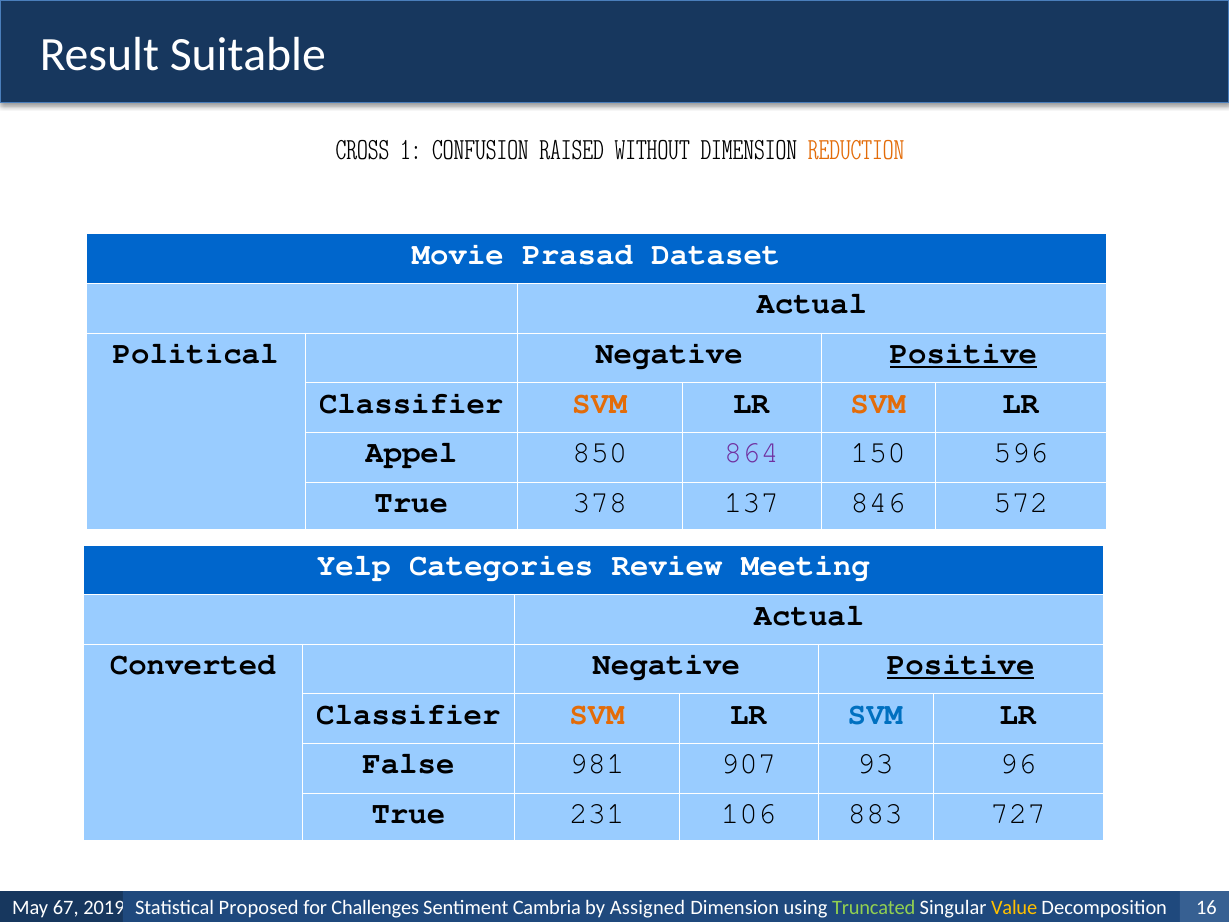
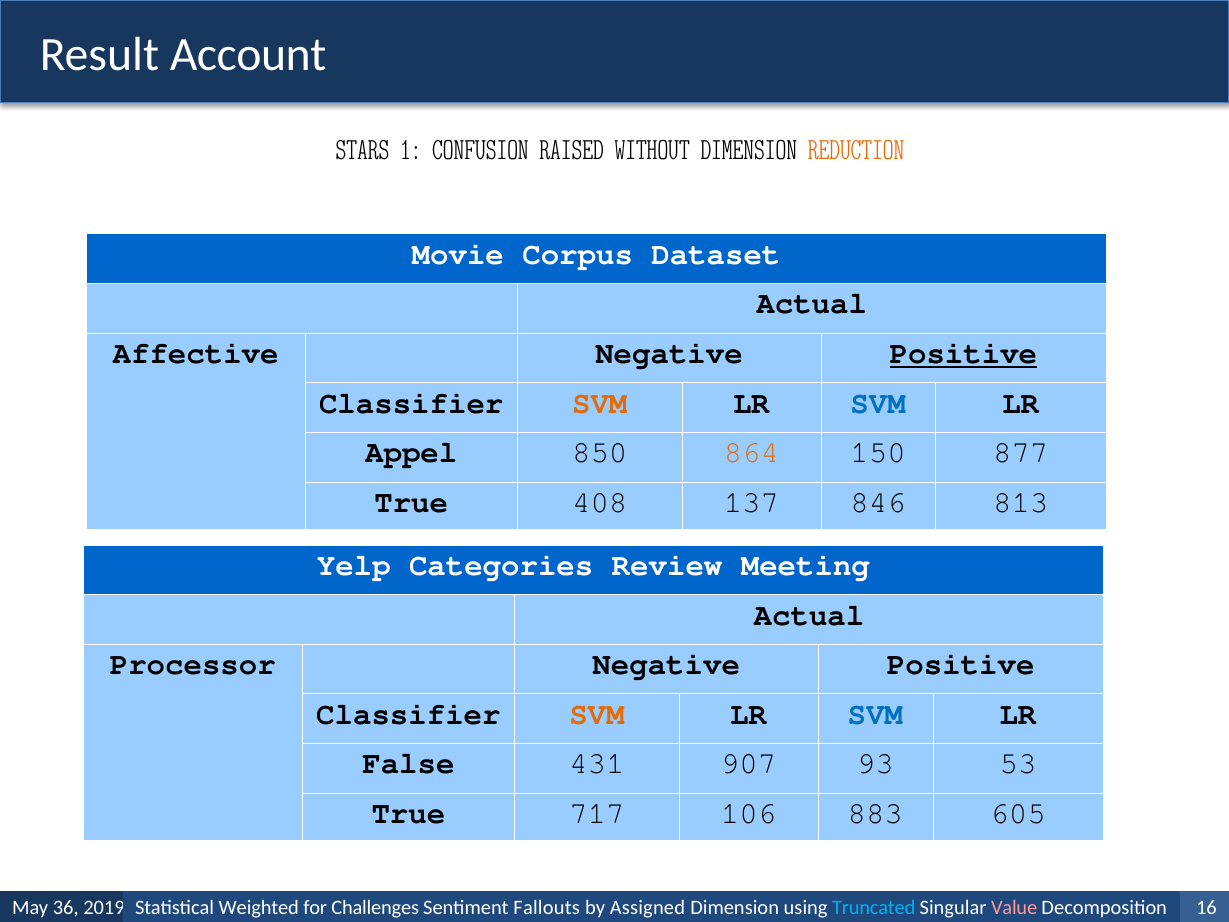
Suitable: Suitable -> Account (248, 54)
CROSS: CROSS -> STARS (362, 150)
Prasad: Prasad -> Corpus (578, 254)
Political: Political -> Affective (196, 353)
SVM colour: orange -> blue (878, 403)
864 colour: purple -> orange (751, 452)
596: 596 -> 877 (1021, 452)
378: 378 -> 408 (600, 502)
572: 572 -> 813 (1021, 502)
Converted: Converted -> Processor (193, 664)
Positive underline: present -> none (961, 664)
981: 981 -> 431 (597, 764)
96: 96 -> 53 (1018, 764)
231: 231 -> 717 (597, 813)
727: 727 -> 605 (1018, 813)
67: 67 -> 36 (66, 908)
Proposed: Proposed -> Weighted (259, 908)
Cambria: Cambria -> Fallouts (547, 908)
Truncated colour: light green -> light blue (874, 908)
Value colour: yellow -> pink (1014, 908)
